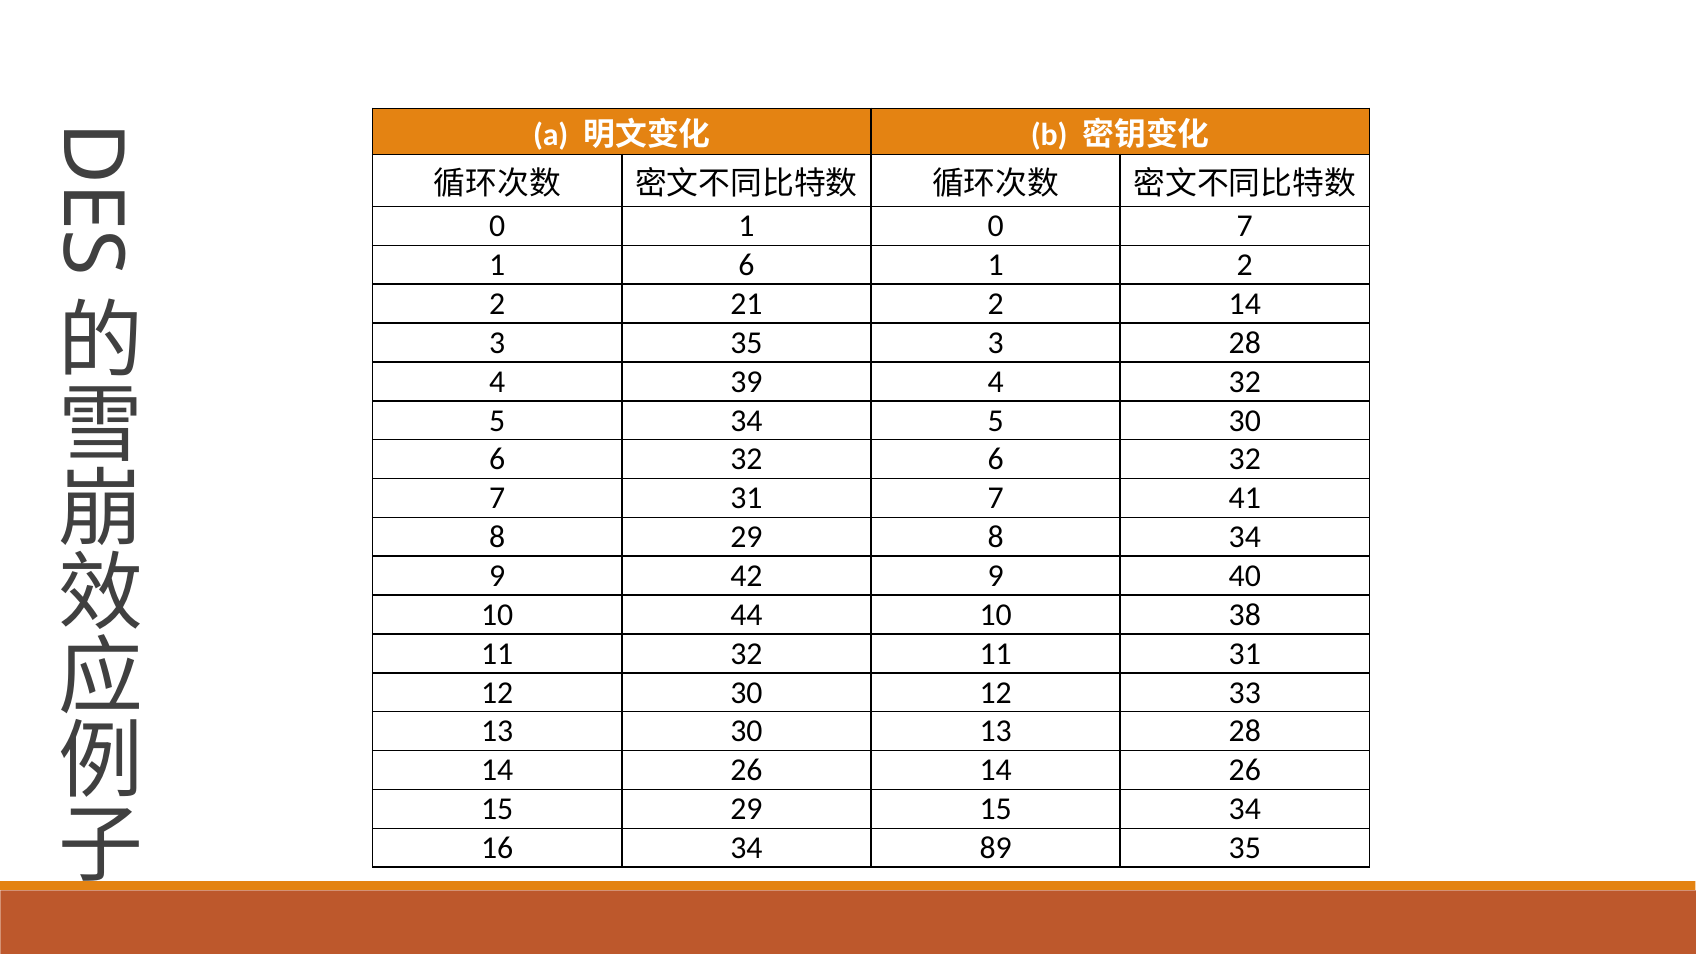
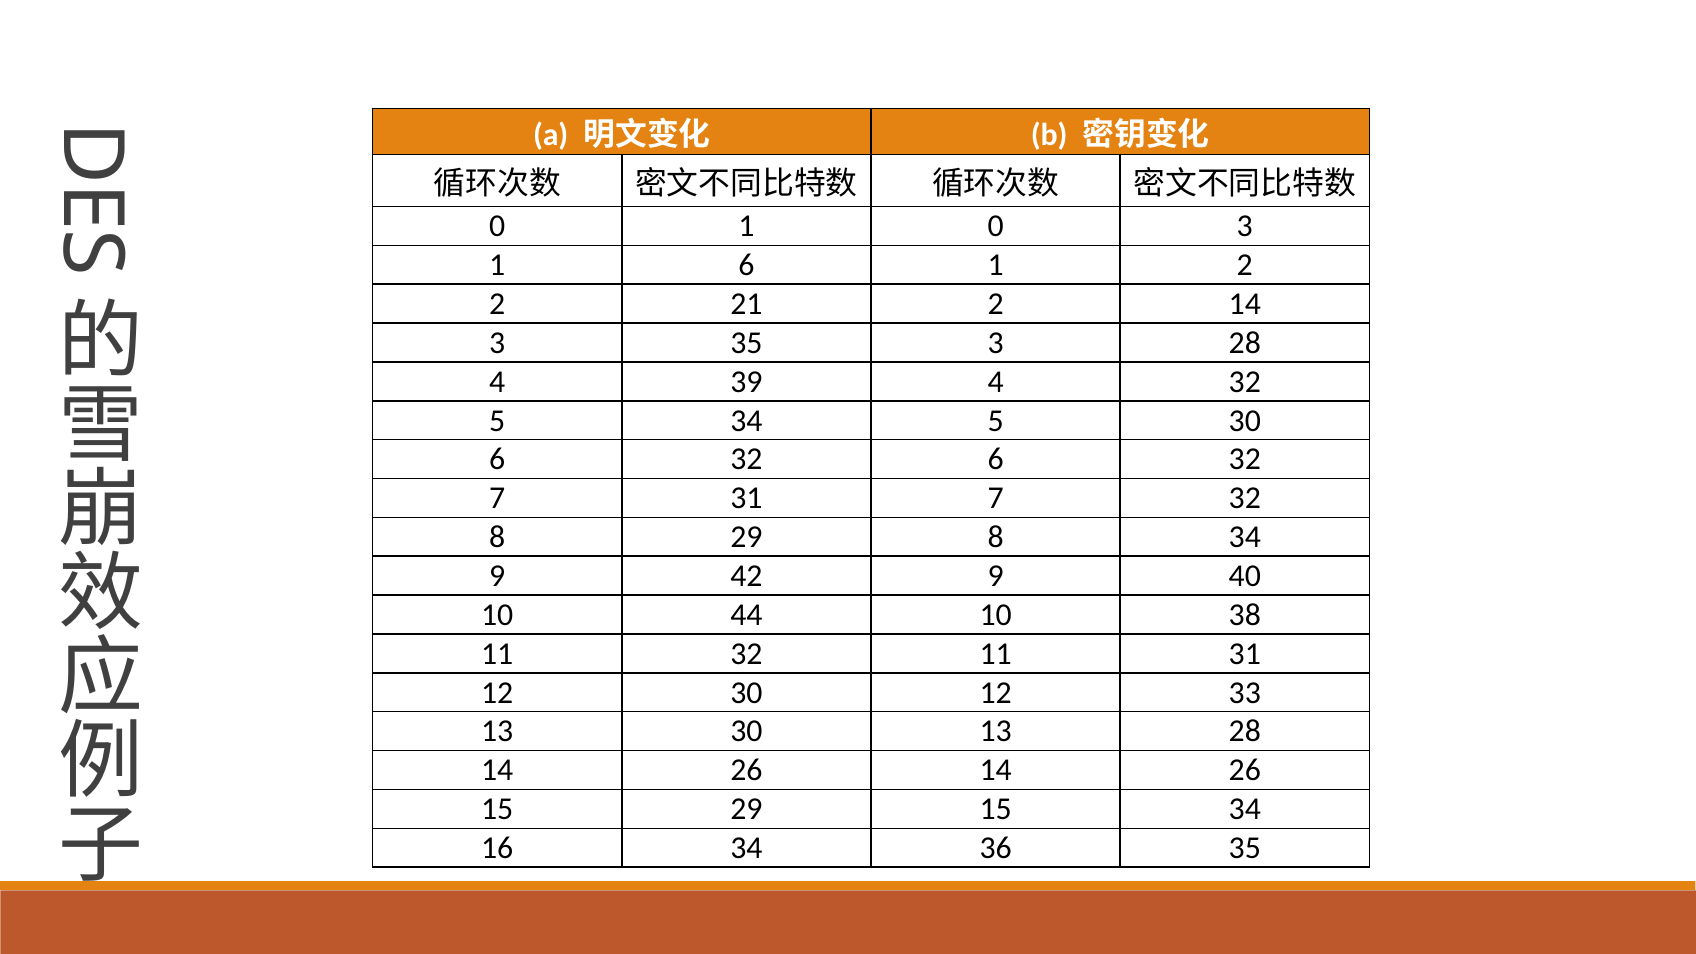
0 7: 7 -> 3 (1245, 226)
7 41: 41 -> 32 (1245, 498)
89: 89 -> 36 (996, 848)
